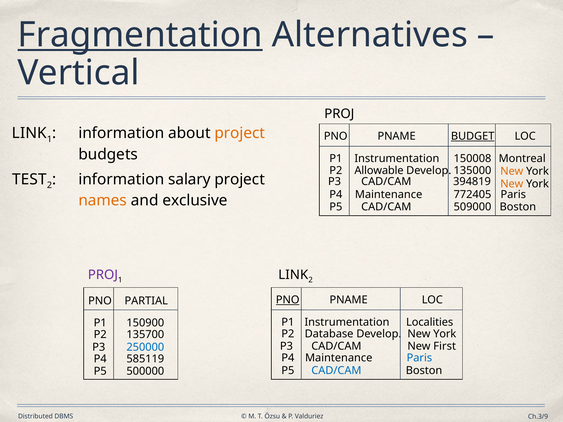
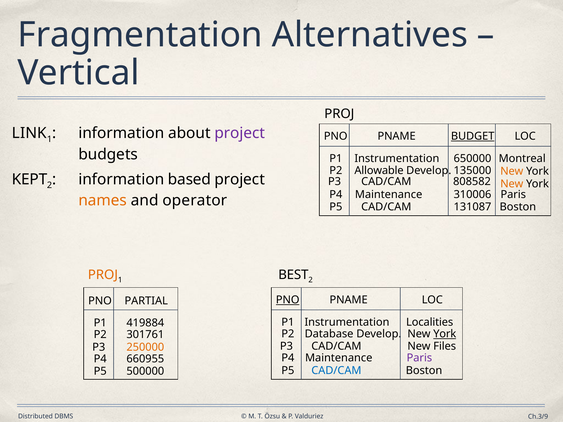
Fragmentation underline: present -> none (140, 35)
project colour: orange -> purple (240, 133)
150008: 150008 -> 650000 (472, 159)
TEST: TEST -> KEPT (30, 179)
salary: salary -> based (189, 179)
394819: 394819 -> 808582 (472, 182)
772405: 772405 -> 310006 (472, 195)
exclusive: exclusive -> operator (195, 200)
509000: 509000 -> 131087 (472, 207)
PROJ colour: purple -> orange (103, 275)
LINK: LINK -> BEST (293, 275)
150900: 150900 -> 419884 (145, 323)
York underline: none -> present (445, 334)
135700: 135700 -> 301761 (145, 335)
First: First -> Files (445, 347)
250000 colour: blue -> orange (145, 347)
Paris colour: blue -> purple (419, 358)
585119: 585119 -> 660955 (145, 359)
